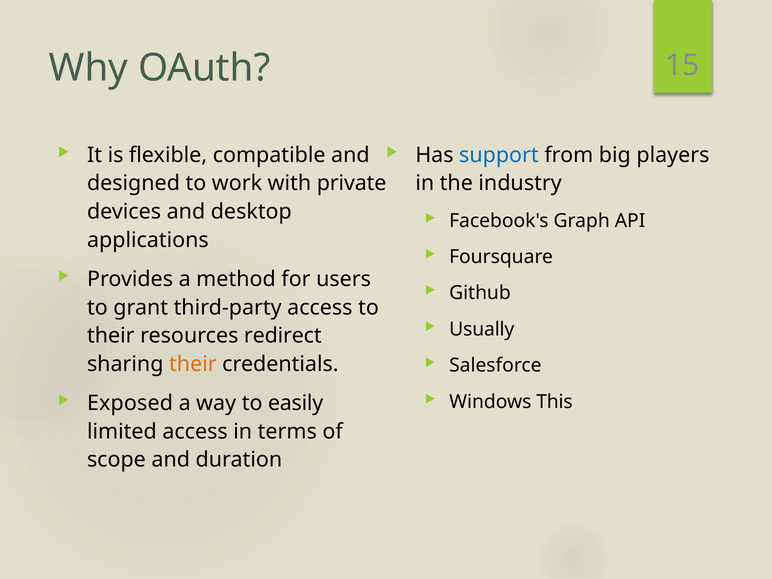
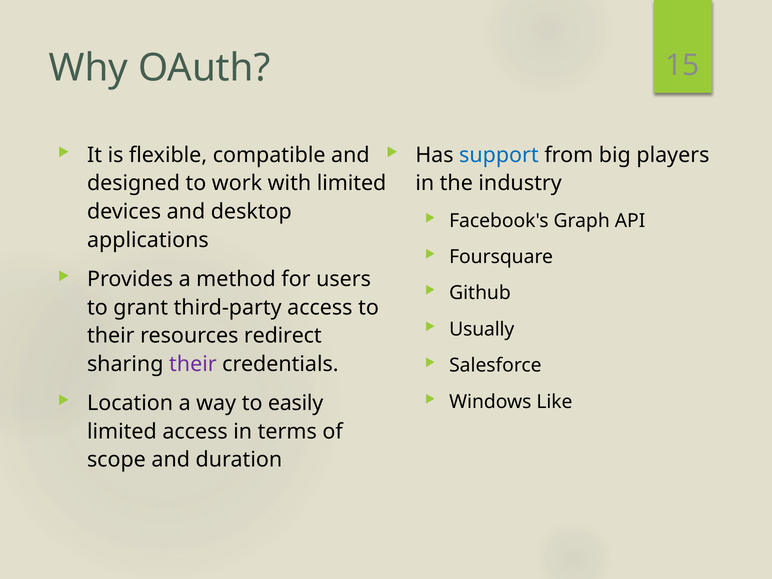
with private: private -> limited (352, 183)
their colour: orange -> purple (193, 364)
This: This -> Like (554, 402)
Exposed: Exposed -> Location (130, 403)
